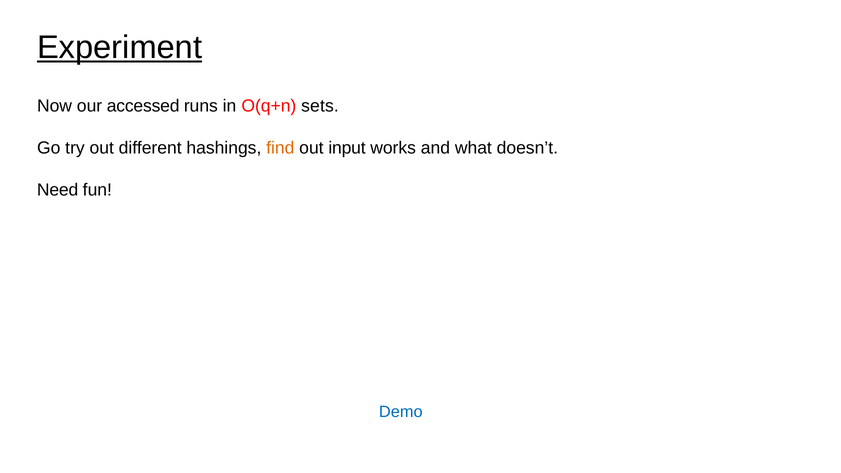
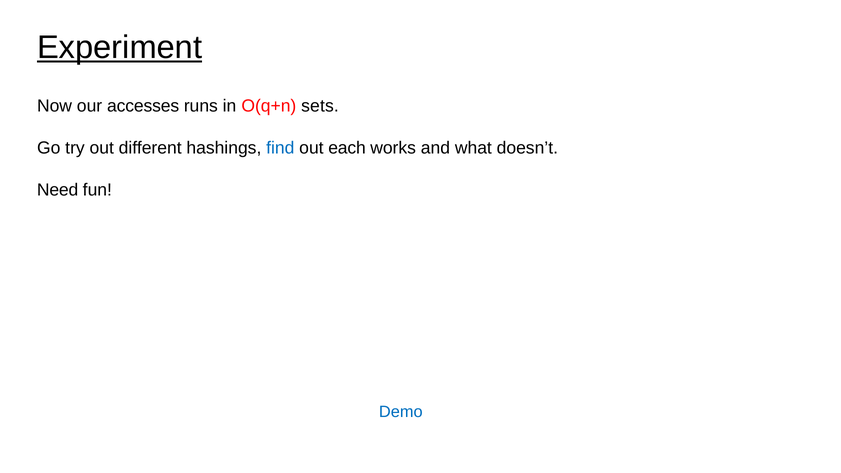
accessed: accessed -> accesses (143, 106)
find colour: orange -> blue (280, 148)
input: input -> each (347, 148)
